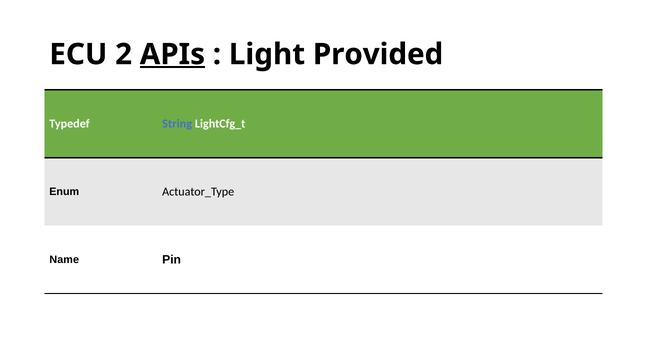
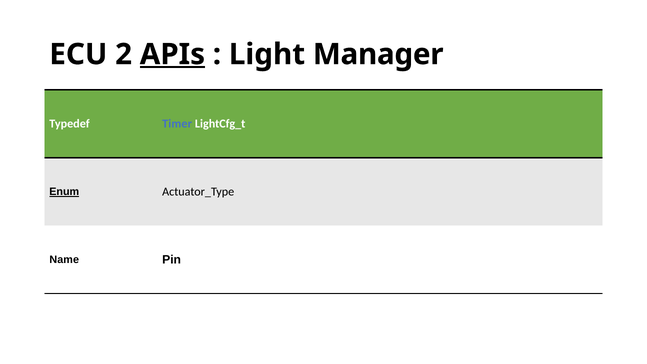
Provided: Provided -> Manager (378, 54)
String: String -> Timer (177, 124)
Enum underline: none -> present (64, 192)
